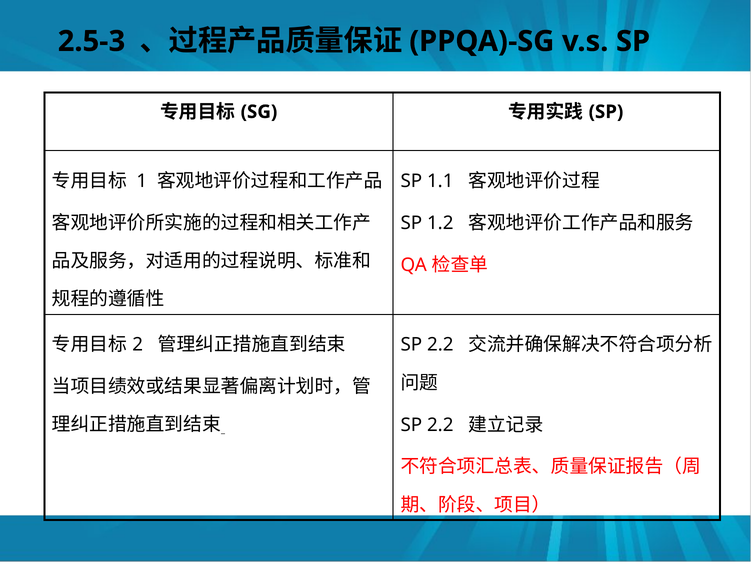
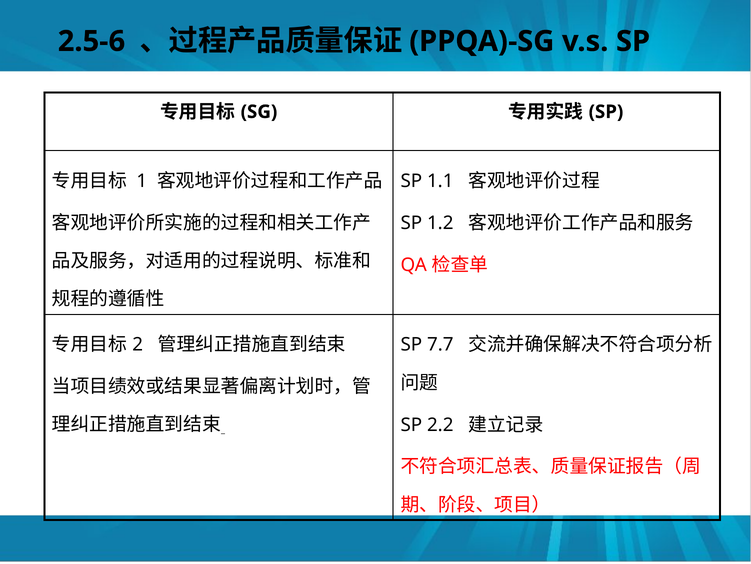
2.5-3: 2.5-3 -> 2.5-6 (91, 41)
2.2: 2.2 -> 7.7 (440, 344)
